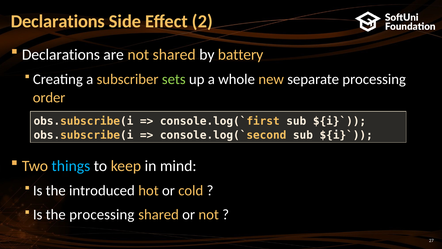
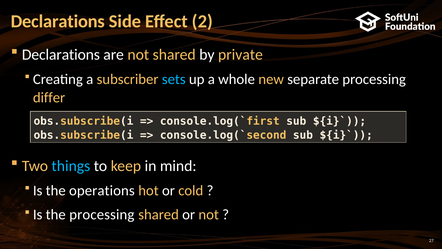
battery: battery -> private (240, 54)
sets colour: light green -> light blue (174, 79)
order: order -> differ (49, 98)
introduced: introduced -> operations (102, 190)
